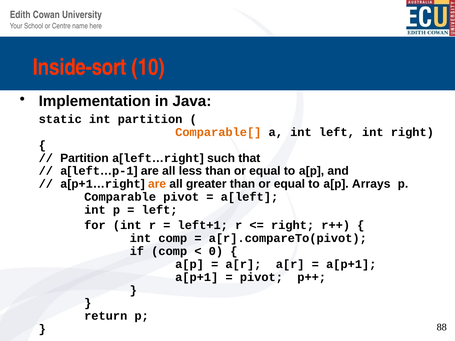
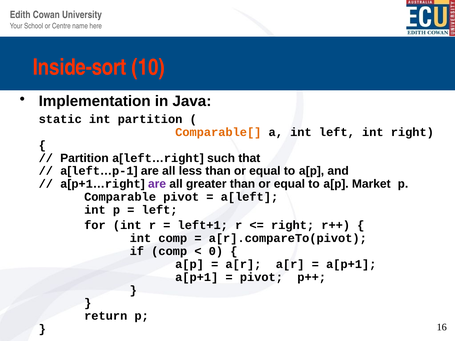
are colour: orange -> purple (157, 184)
Arrays: Arrays -> Market (371, 184)
88: 88 -> 16 (442, 328)
